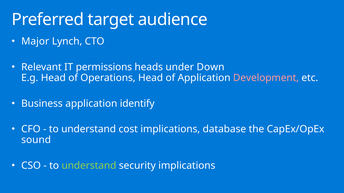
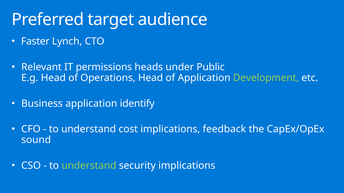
Major: Major -> Faster (35, 41)
Down: Down -> Public (211, 67)
Development colour: pink -> light green (266, 78)
database: database -> feedback (224, 129)
